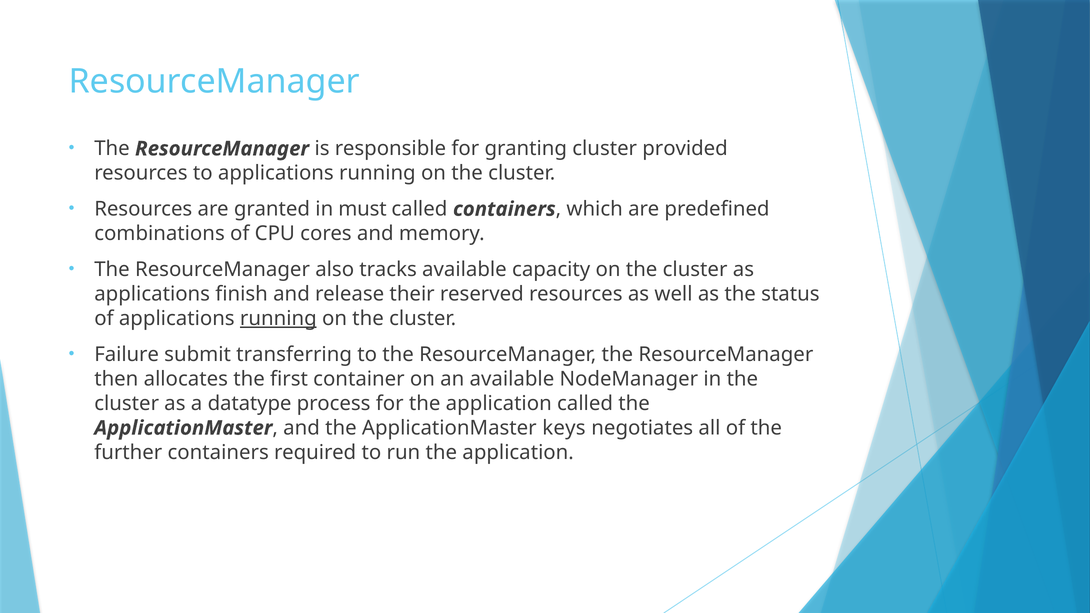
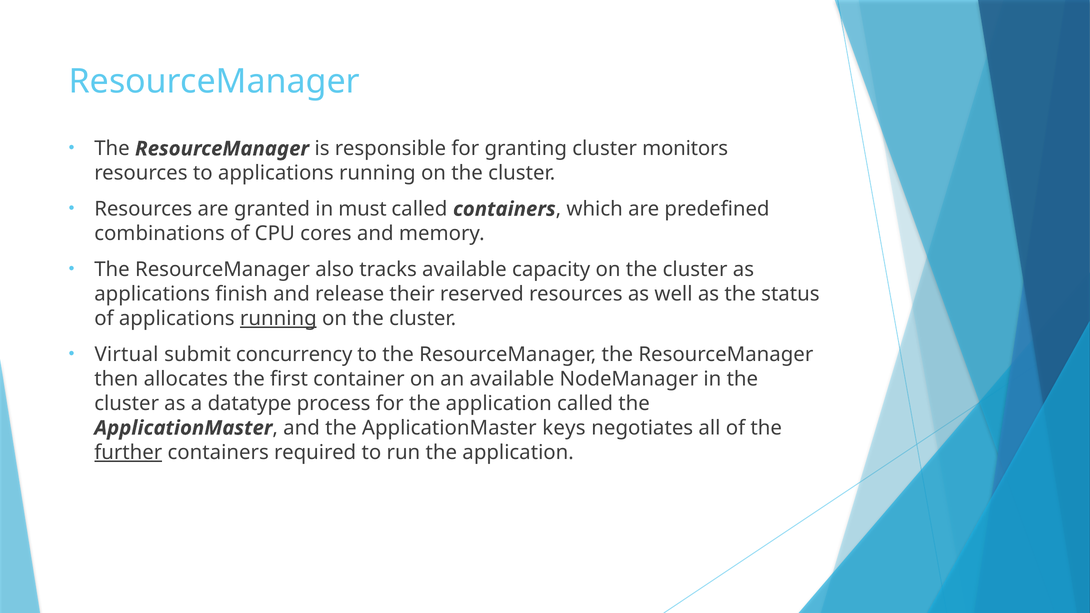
provided: provided -> monitors (685, 149)
Failure: Failure -> Virtual (126, 354)
transferring: transferring -> concurrency (294, 354)
further underline: none -> present (128, 453)
